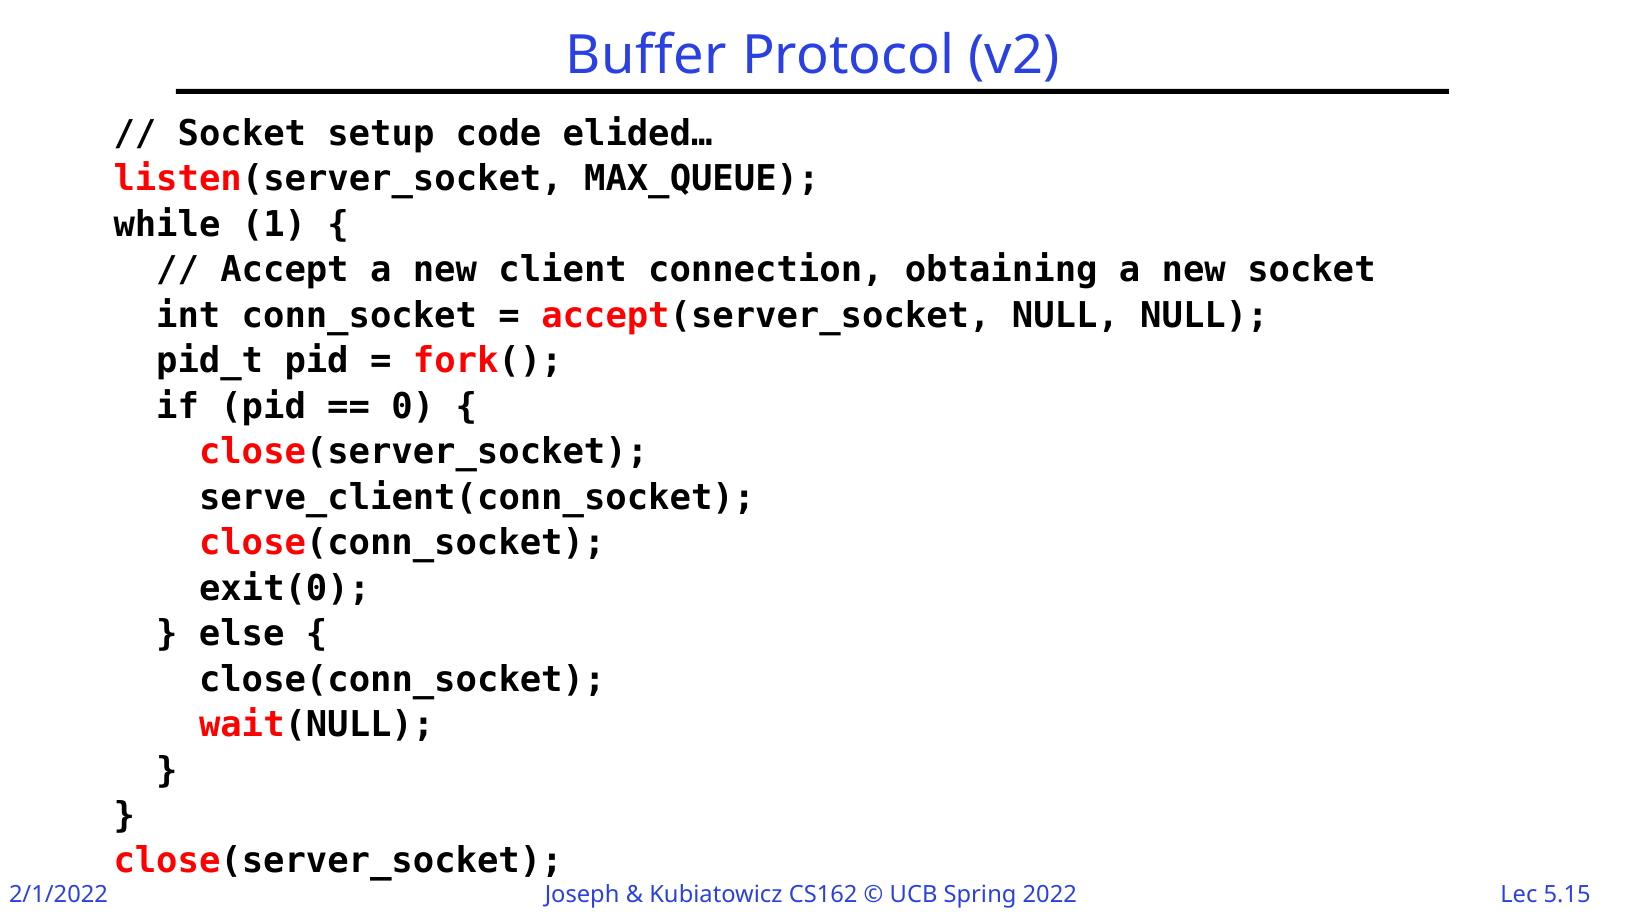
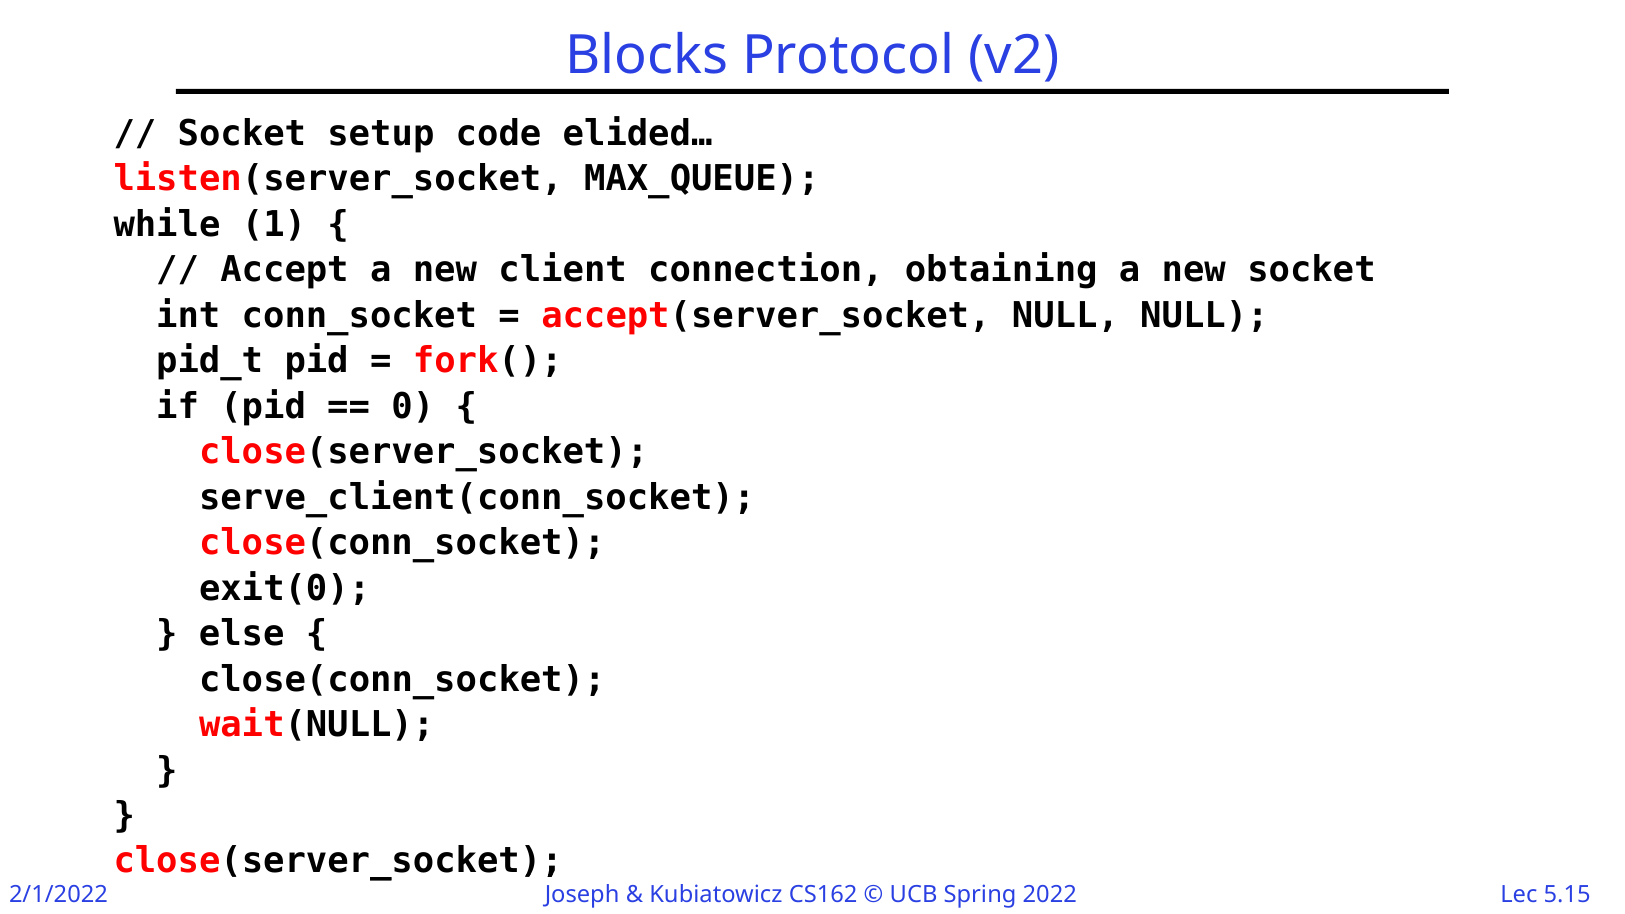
Buffer: Buffer -> Blocks (647, 55)
